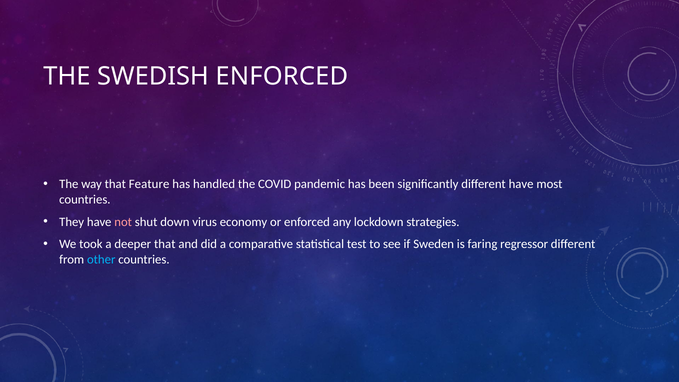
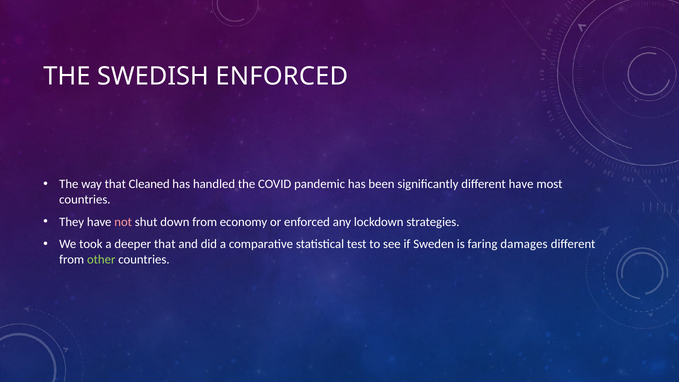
Feature: Feature -> Cleaned (149, 184)
down virus: virus -> from (205, 222)
regressor: regressor -> damages (524, 244)
other colour: light blue -> light green (101, 259)
